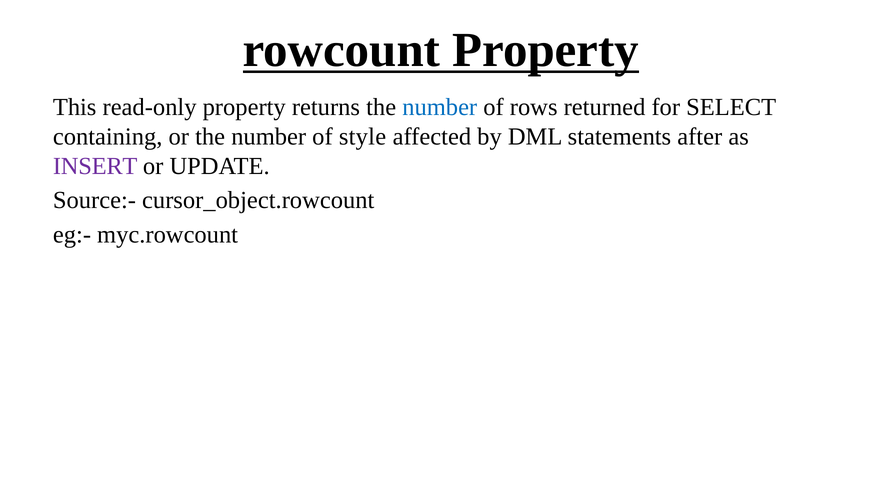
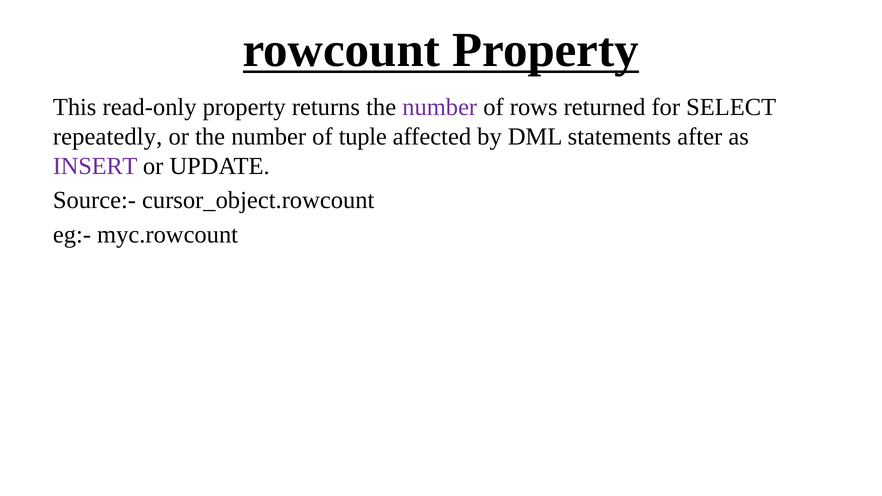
number colour: blue -> purple (440, 107)
containing: containing -> repeatedly (108, 137)
style: style -> tuple (363, 137)
